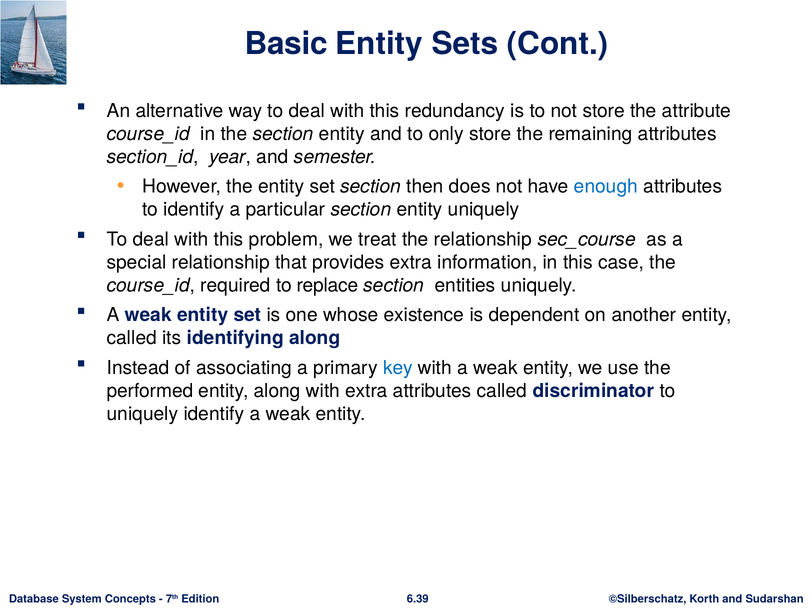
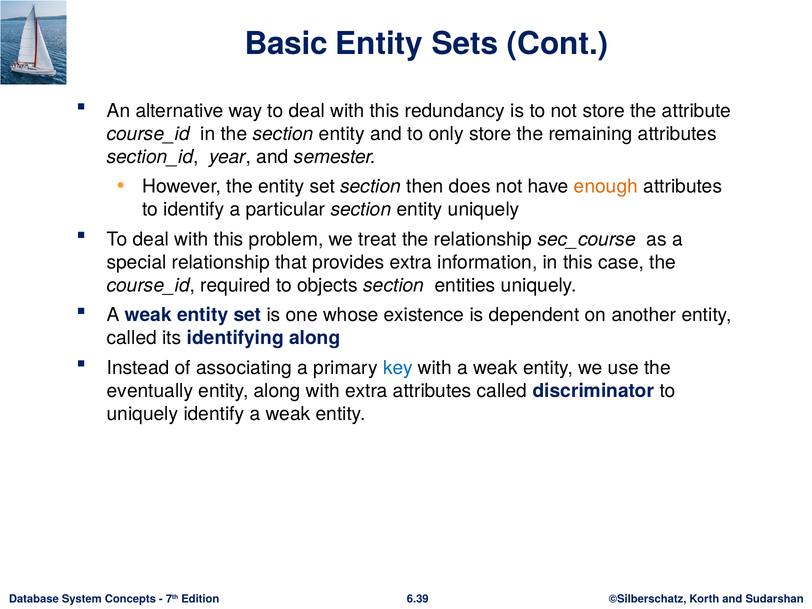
enough colour: blue -> orange (606, 187)
replace: replace -> objects (327, 285)
performed: performed -> eventually (150, 391)
